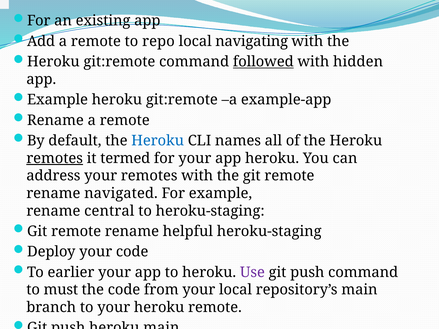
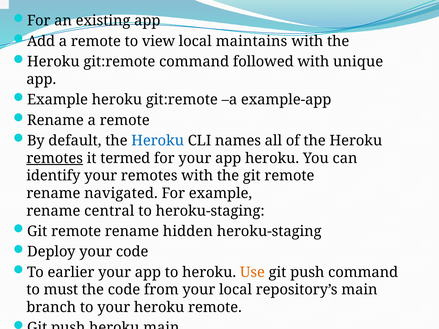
repo: repo -> view (159, 41)
navigating: navigating -> maintains (252, 41)
followed underline: present -> none (263, 62)
hidden: hidden -> unique (358, 62)
address: address -> identify (53, 176)
helpful: helpful -> hidden (188, 232)
Use colour: purple -> orange (252, 272)
